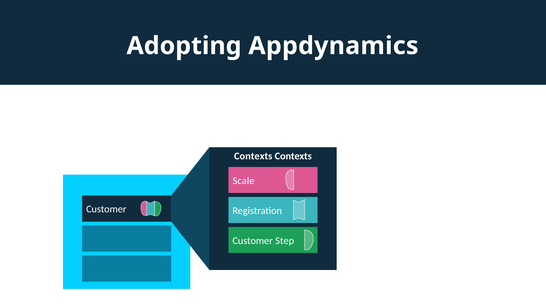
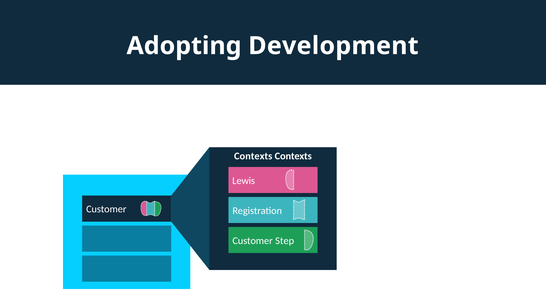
Appdynamics: Appdynamics -> Development (333, 46)
Scale: Scale -> Lewis (244, 181)
